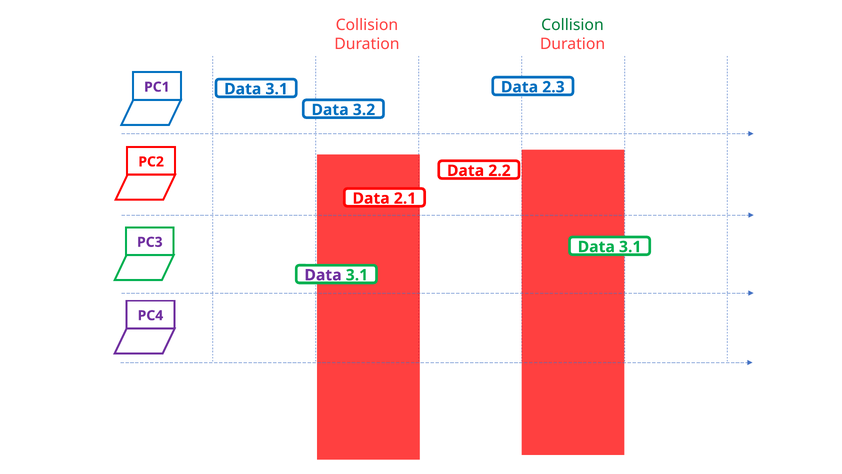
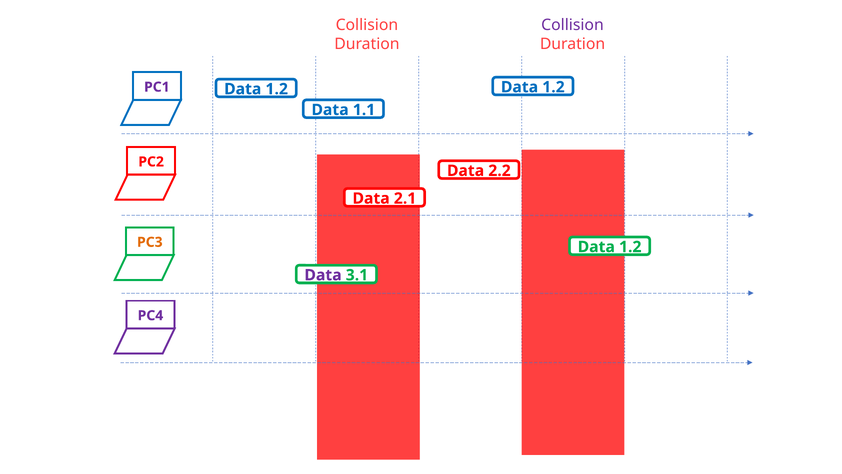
Collision colour: green -> purple (573, 25)
2.3: 2.3 -> 1.2 (553, 87)
3.1: 3.1 -> 1.2 (277, 89)
3.2: 3.2 -> 1.1 (364, 110)
PC3 colour: purple -> orange (150, 242)
3.1: 3.1 -> 1.2 (630, 247)
